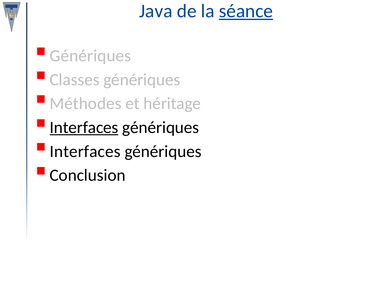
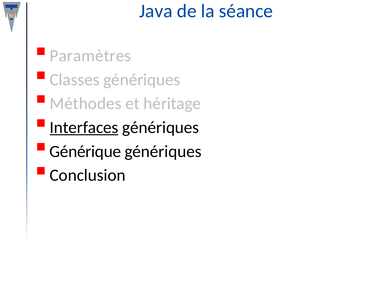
séance underline: present -> none (246, 11)
Génériques: Génériques -> Paramètres (90, 56)
Interfaces: Interfaces -> Générique (85, 152)
